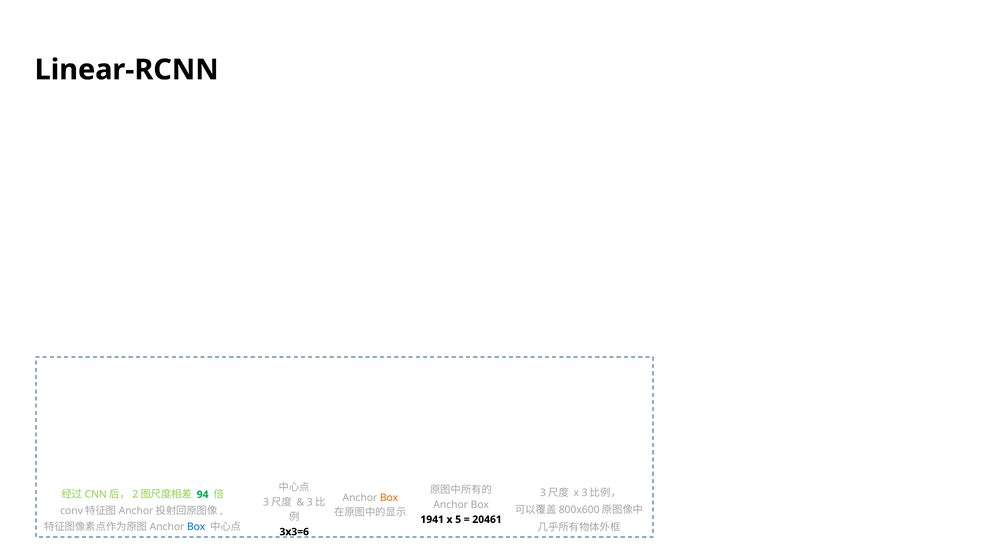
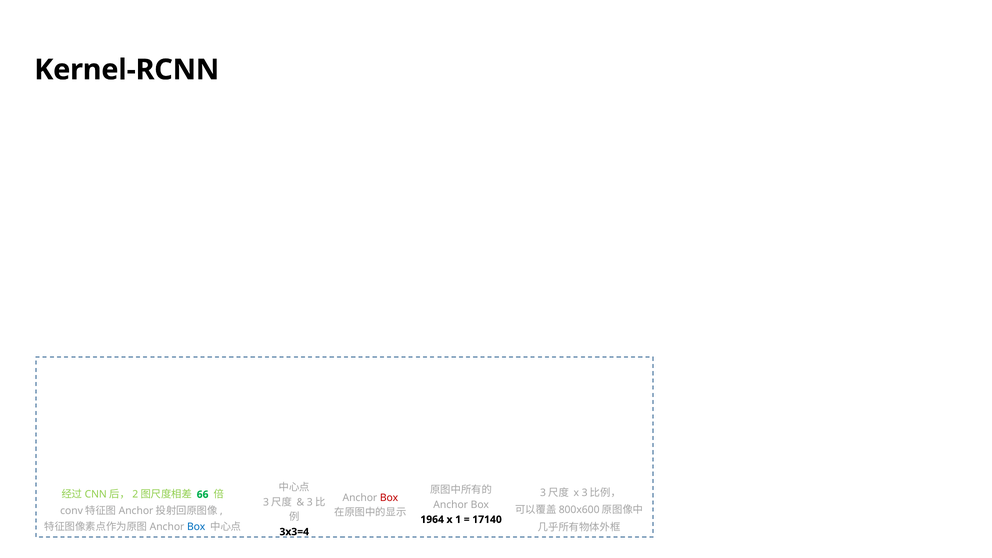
Linear-RCNN: Linear-RCNN -> Kernel-RCNN (127, 70)
94: 94 -> 66 (203, 495)
Box colour: orange -> red (389, 498)
1941: 1941 -> 1964 (432, 519)
5: 5 -> 1 (458, 519)
20461: 20461 -> 17140 (487, 519)
3x3=6: 3x3=6 -> 3x3=4 (294, 532)
